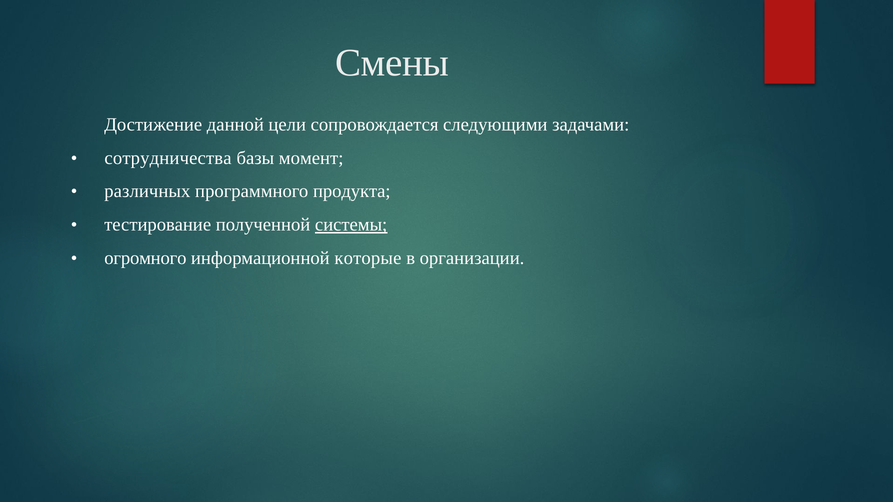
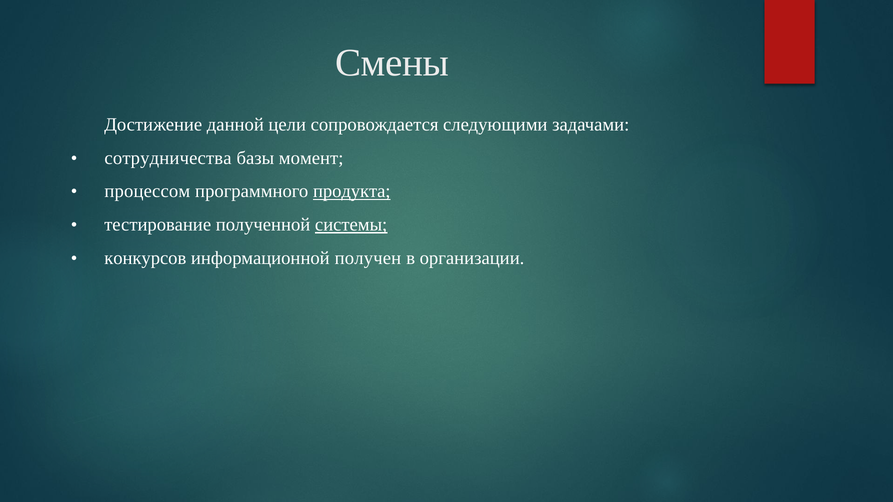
различных: различных -> процессом (147, 191)
продукта underline: none -> present (352, 191)
огромного: огромного -> конкурсов (145, 258)
которые: которые -> получен (368, 258)
